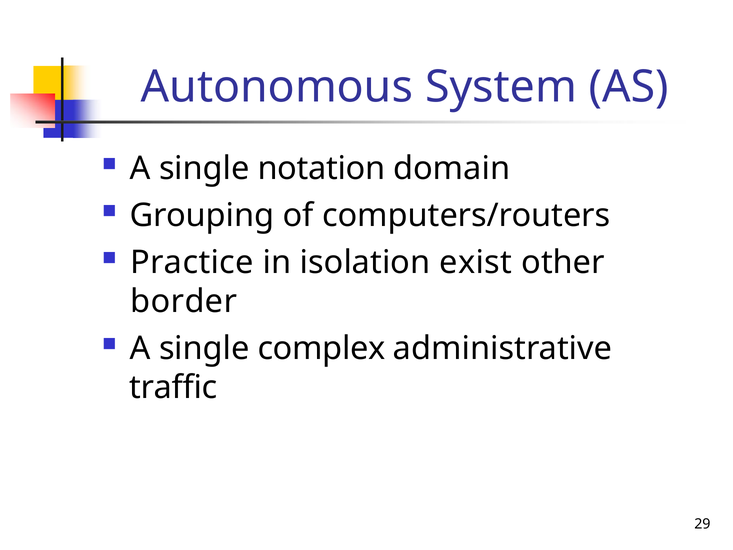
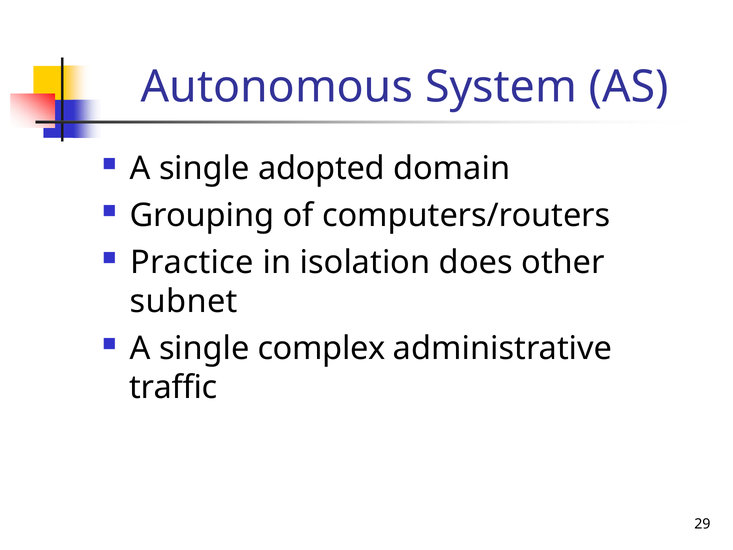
notation: notation -> adopted (321, 168)
exist: exist -> does (476, 262)
border: border -> subnet (184, 301)
